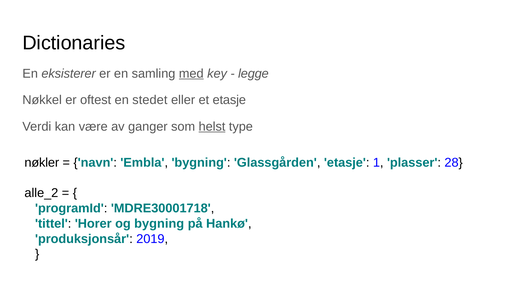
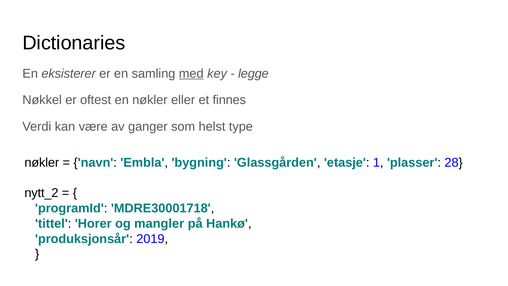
en stedet: stedet -> nøkler (150, 100)
et etasje: etasje -> finnes (229, 100)
helst underline: present -> none (212, 126)
alle_2: alle_2 -> nytt_2 (41, 193)
og bygning: bygning -> mangler (159, 223)
